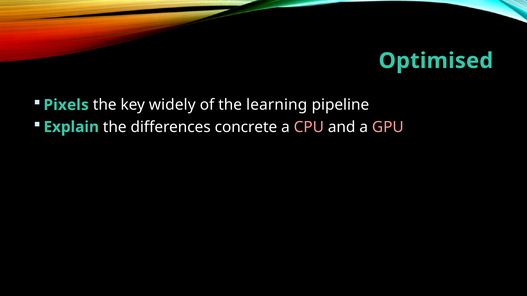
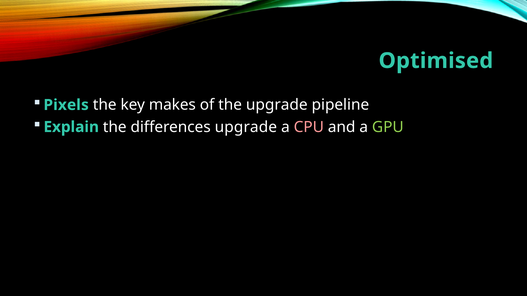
widely: widely -> makes (172, 105)
the learning: learning -> upgrade (277, 105)
differences concrete: concrete -> upgrade (246, 127)
GPU colour: pink -> light green (388, 127)
